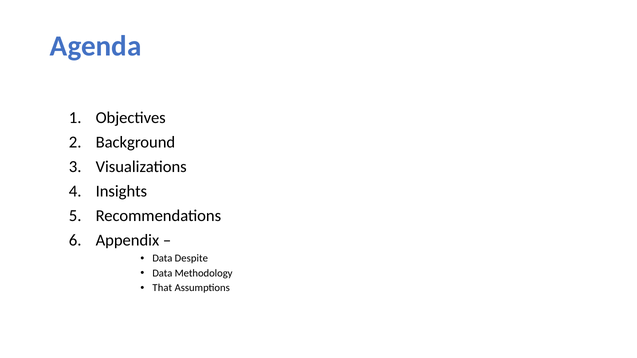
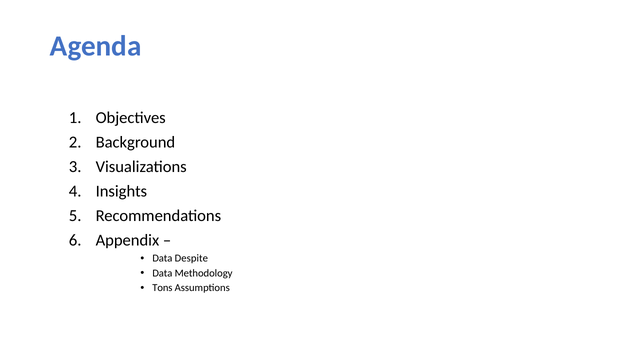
That: That -> Tons (162, 288)
